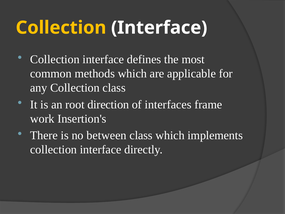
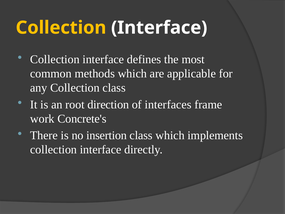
Insertion's: Insertion's -> Concrete's (82, 119)
between: between -> insertion (107, 135)
